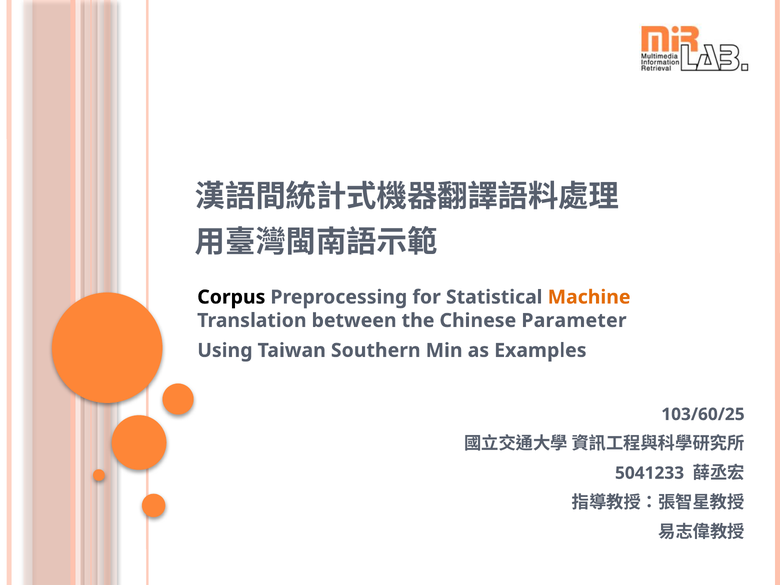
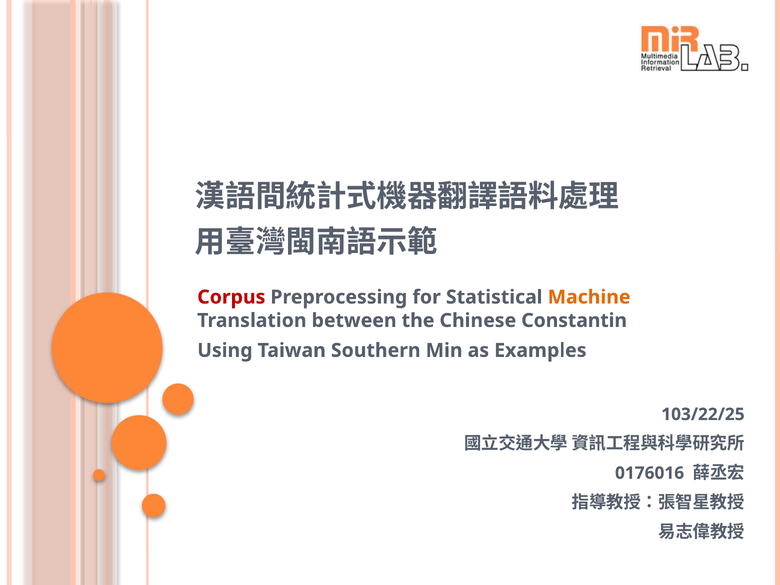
Corpus colour: black -> red (231, 297)
Parameter: Parameter -> Constantin (574, 321)
103/60/25: 103/60/25 -> 103/22/25 (703, 414)
5041233: 5041233 -> 0176016 (650, 473)
